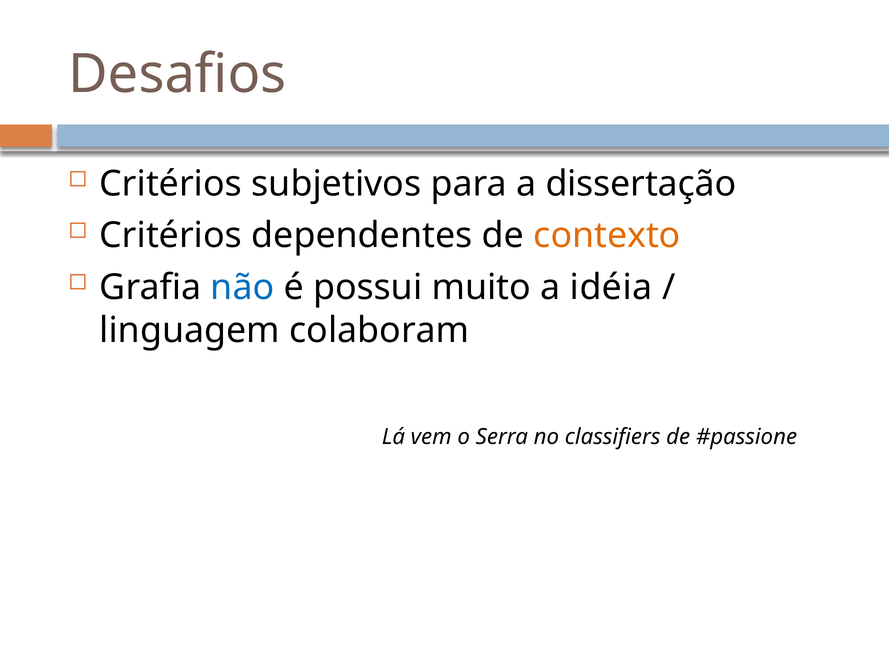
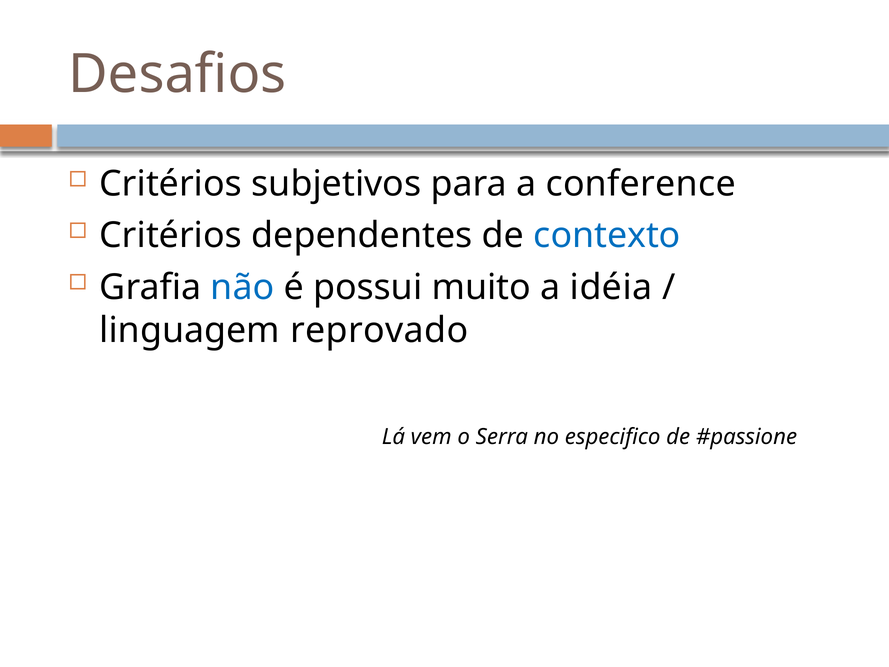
dissertação: dissertação -> conference (641, 184)
contexto colour: orange -> blue (607, 236)
colaboram: colaboram -> reprovado (379, 330)
classifiers: classifiers -> especifico (613, 437)
